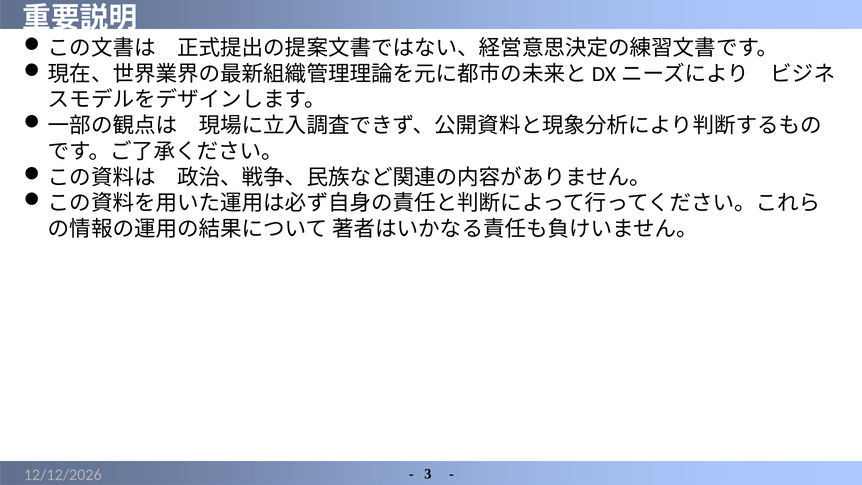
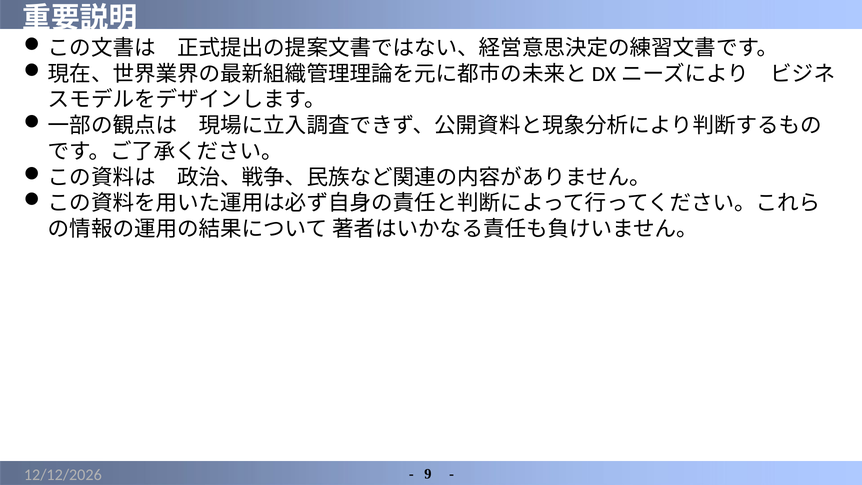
3: 3 -> 9 (428, 474)
